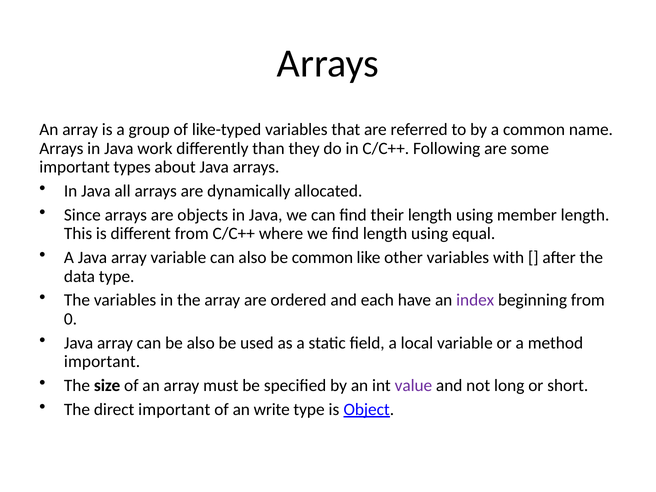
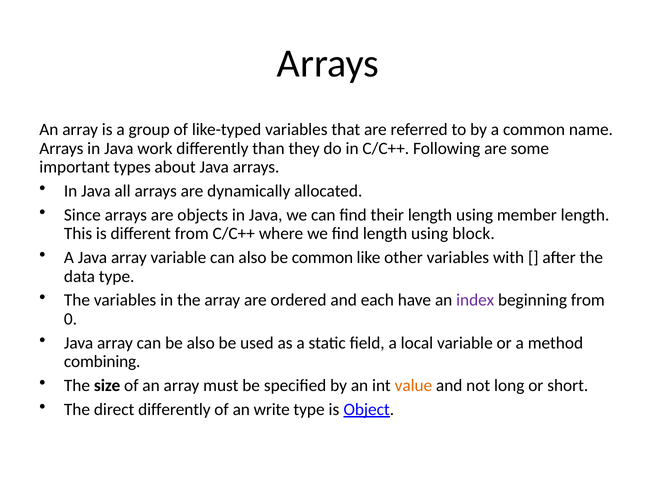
equal: equal -> block (474, 234)
important: important -> combining (102, 362)
value colour: purple -> orange (413, 386)
direct important: important -> differently (174, 409)
